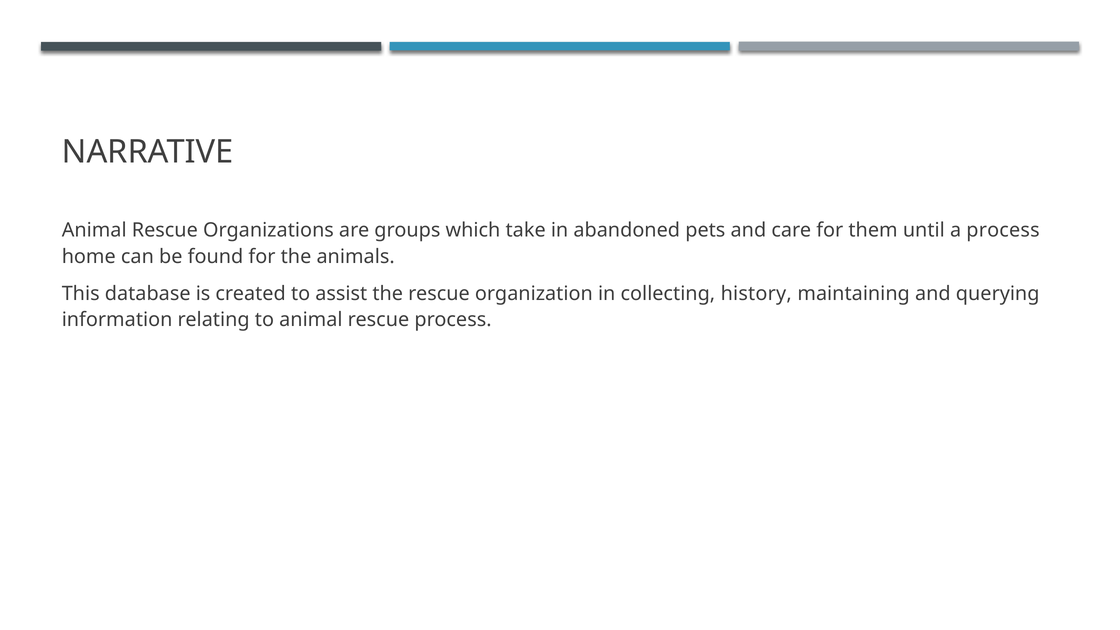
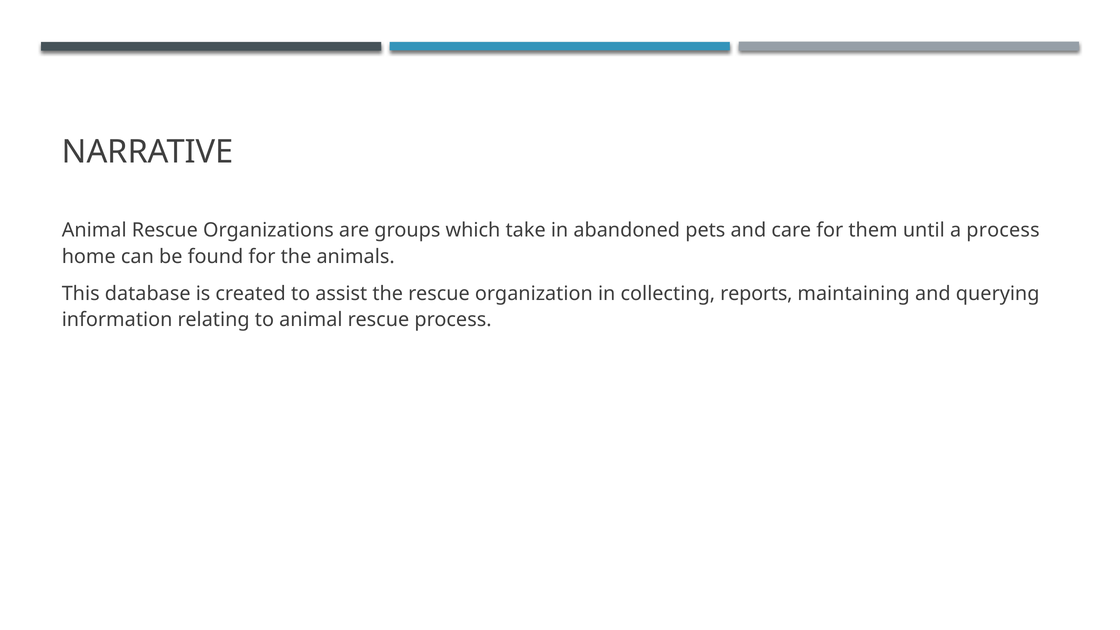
history: history -> reports (756, 294)
